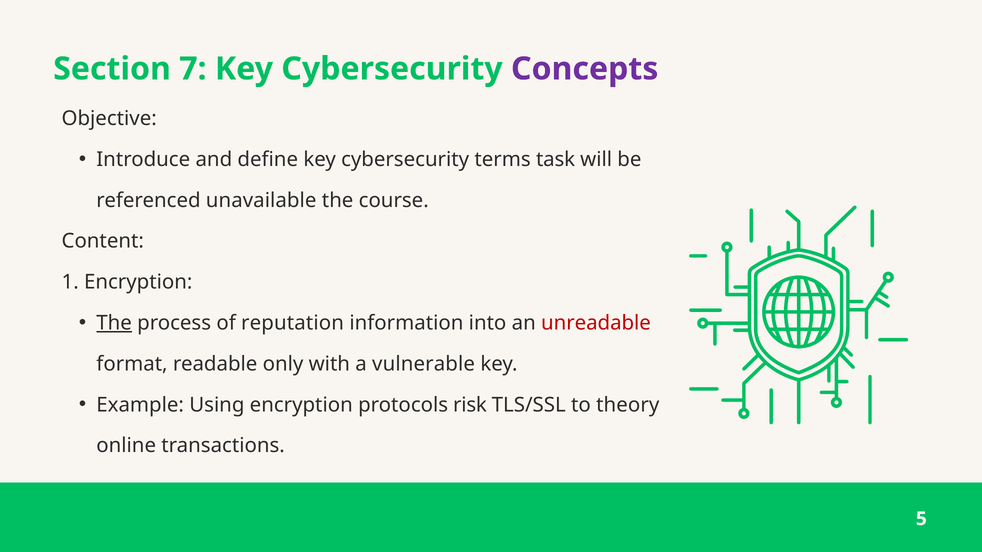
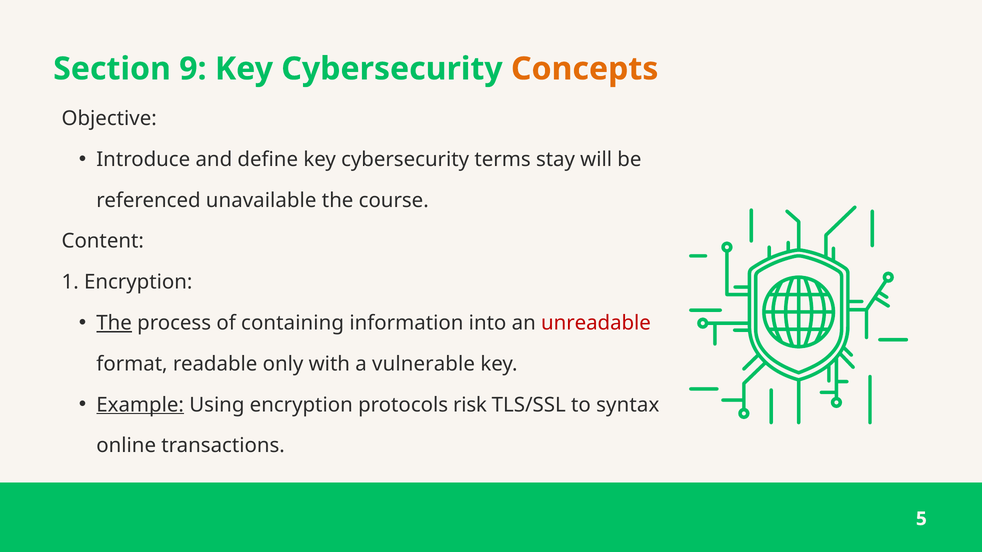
7: 7 -> 9 (193, 69)
Concepts colour: purple -> orange (585, 69)
task: task -> stay (555, 159)
reputation: reputation -> containing (293, 323)
Example underline: none -> present (140, 405)
theory: theory -> syntax (628, 405)
